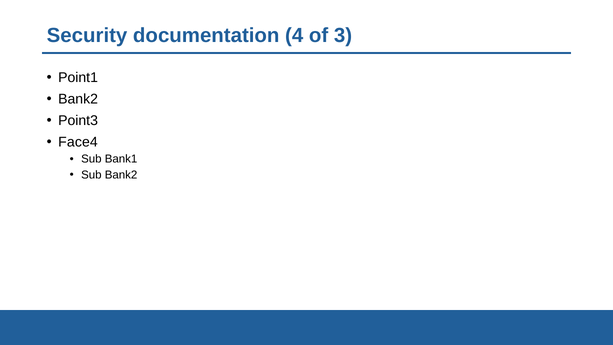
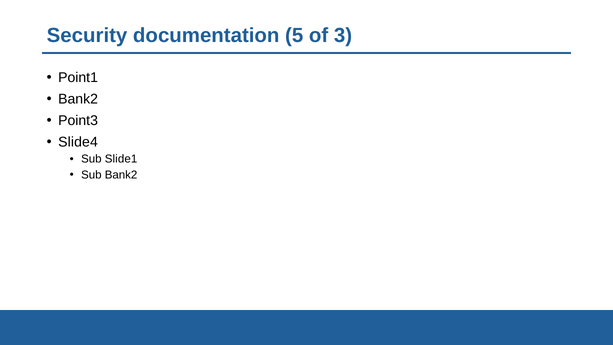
4: 4 -> 5 (294, 35)
Face4: Face4 -> Slide4 (78, 142)
Bank1: Bank1 -> Slide1 (121, 159)
